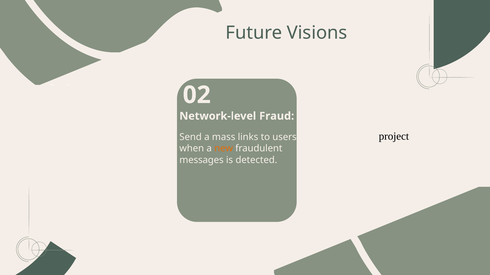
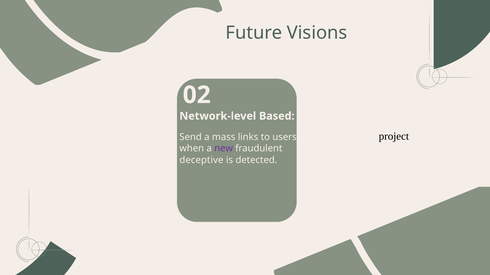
Network-level Fraud: Fraud -> Based (277, 116)
new colour: orange -> purple (224, 149)
messages: messages -> deceptive (201, 160)
